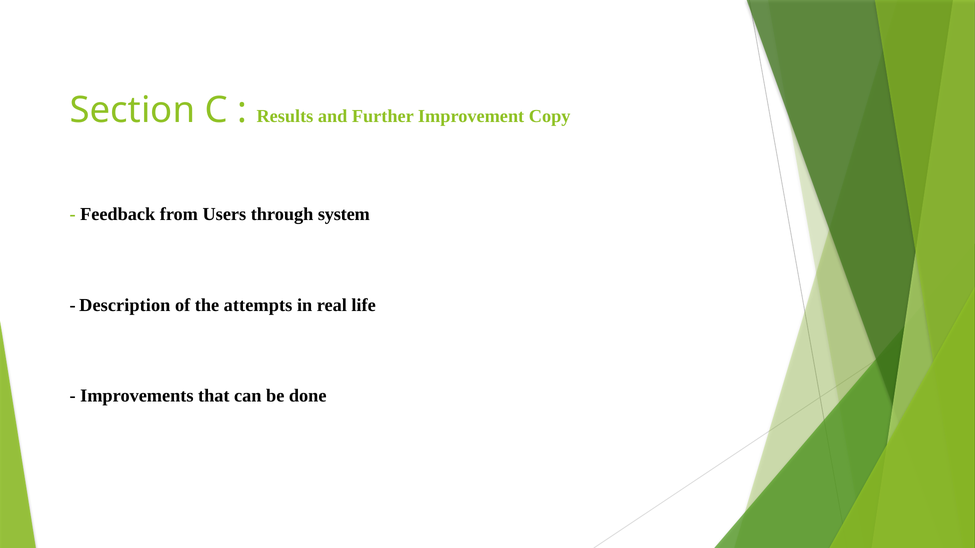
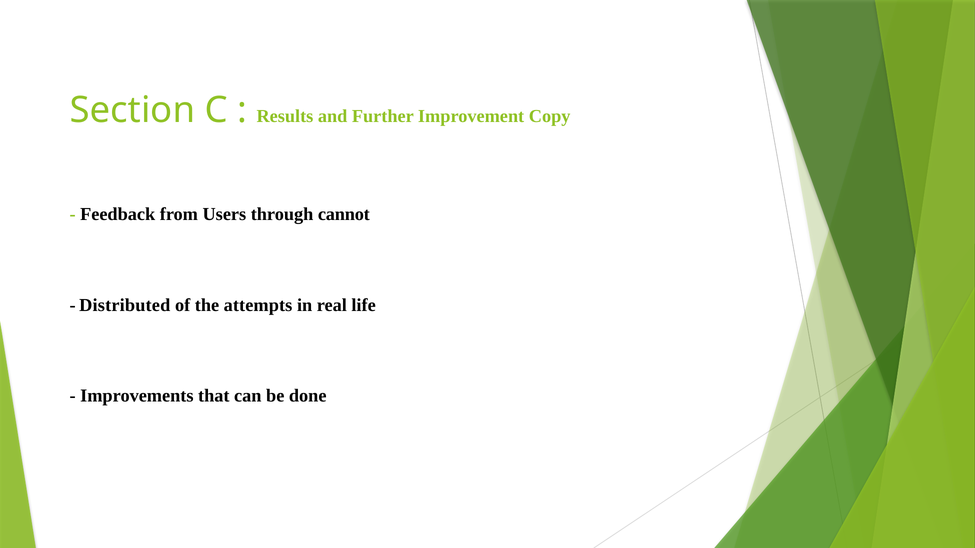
system: system -> cannot (344, 214)
Description: Description -> Distributed (125, 305)
